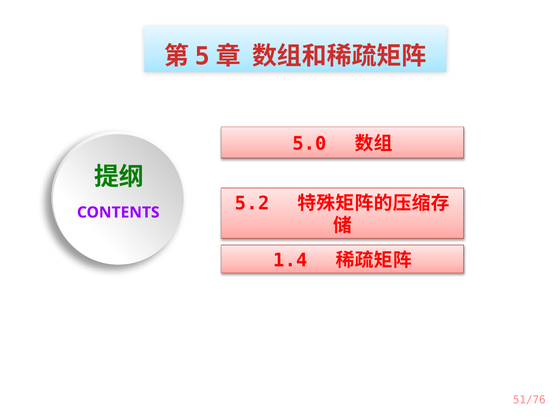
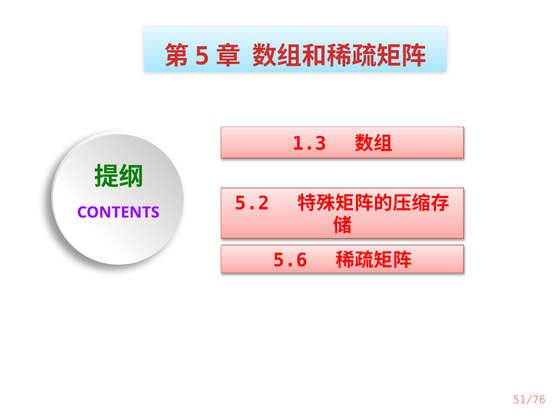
5.0: 5.0 -> 1.3 (309, 144)
1.4: 1.4 -> 5.6 (290, 260)
